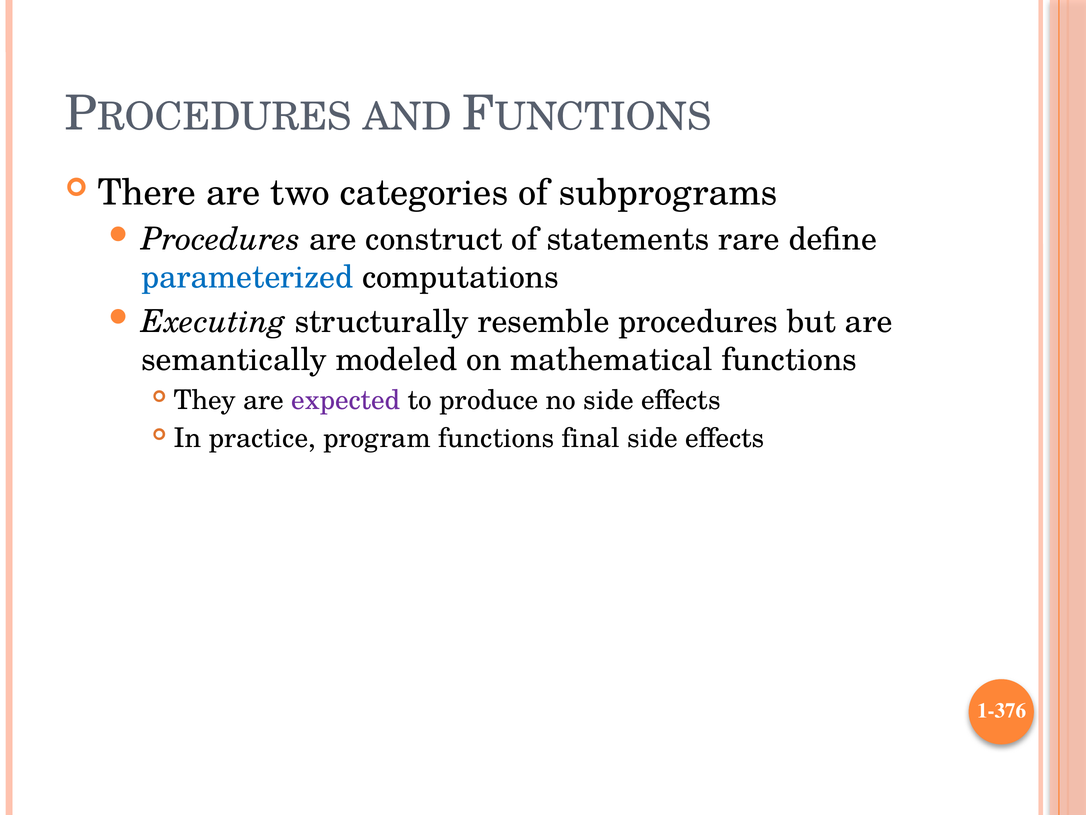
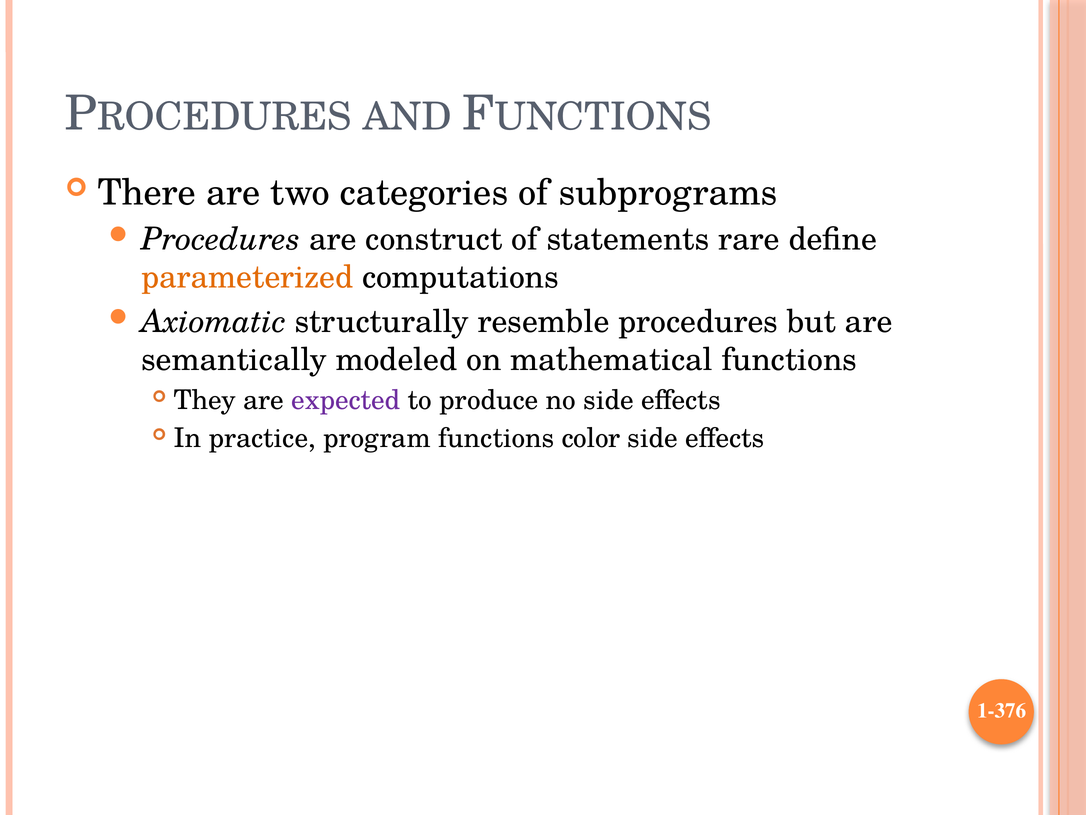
parameterized colour: blue -> orange (247, 277)
Executing: Executing -> Axiomatic (214, 322)
final: final -> color (591, 438)
